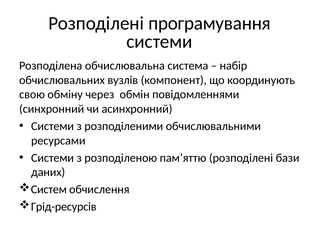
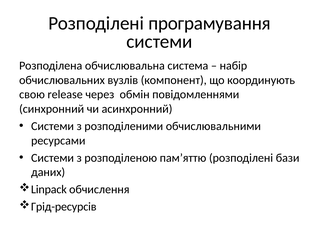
обміну: обміну -> release (65, 94)
Систем: Систем -> Linpack (49, 189)
